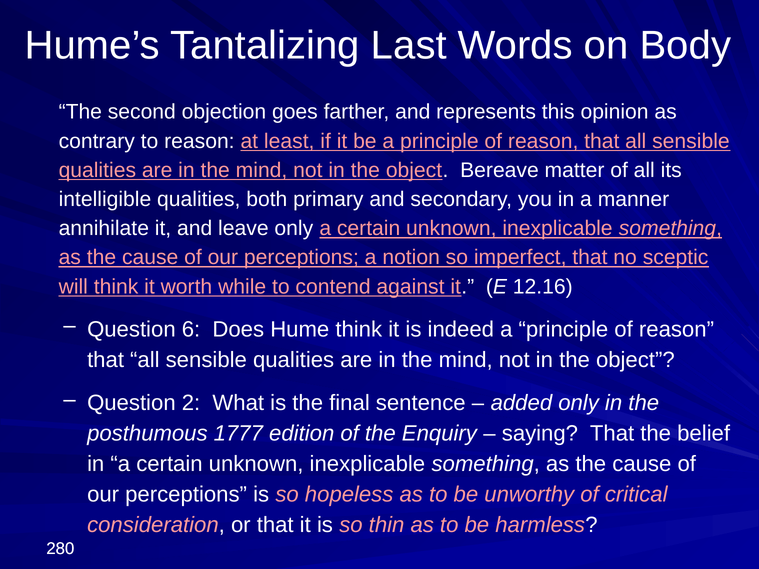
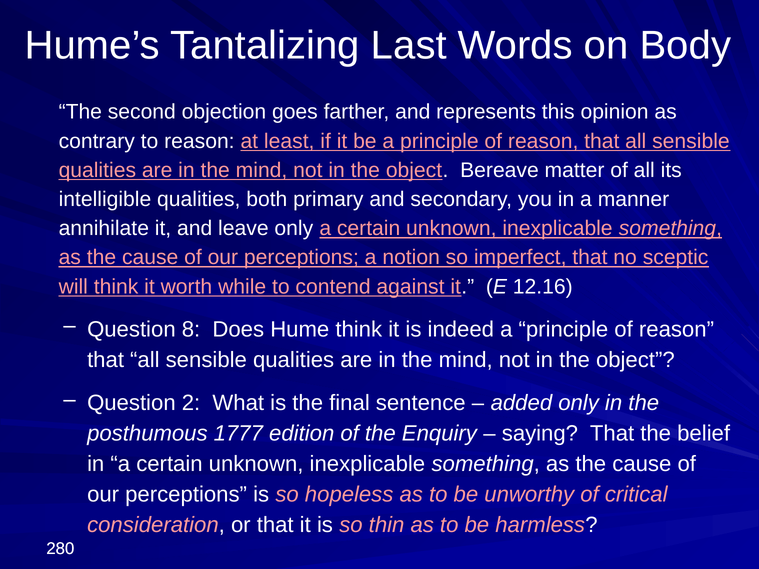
6: 6 -> 8 (191, 329)
